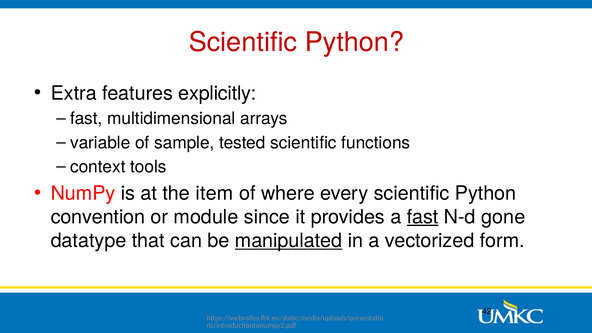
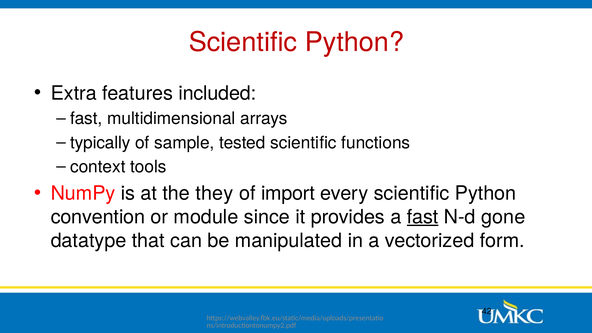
explicitly: explicitly -> included (217, 93)
variable: variable -> typically (100, 143)
item: item -> they (214, 193)
where: where -> import (288, 193)
manipulated underline: present -> none (289, 241)
